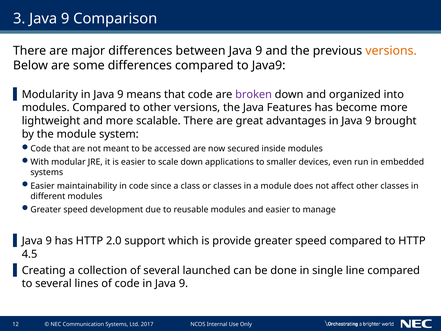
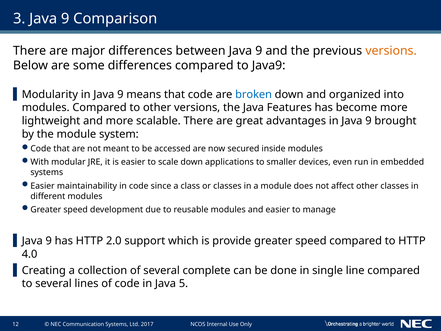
broken colour: purple -> blue (254, 94)
4.5: 4.5 -> 4.0 (30, 254)
launched: launched -> complete (207, 270)
code in Java 9: 9 -> 5 (183, 283)
